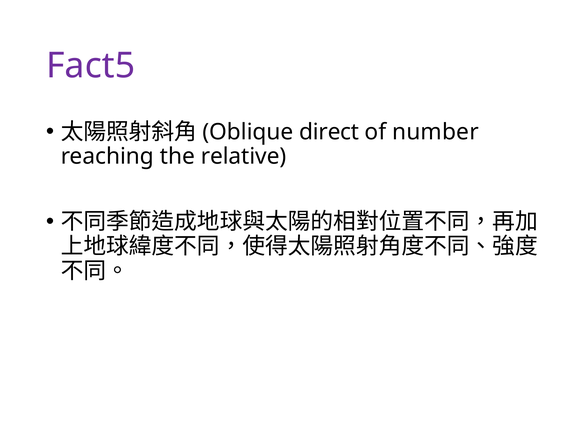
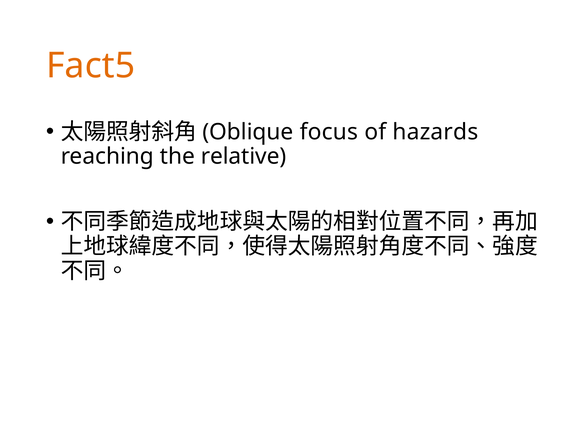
Fact5 colour: purple -> orange (91, 66)
direct: direct -> focus (329, 132)
number: number -> hazards (435, 132)
